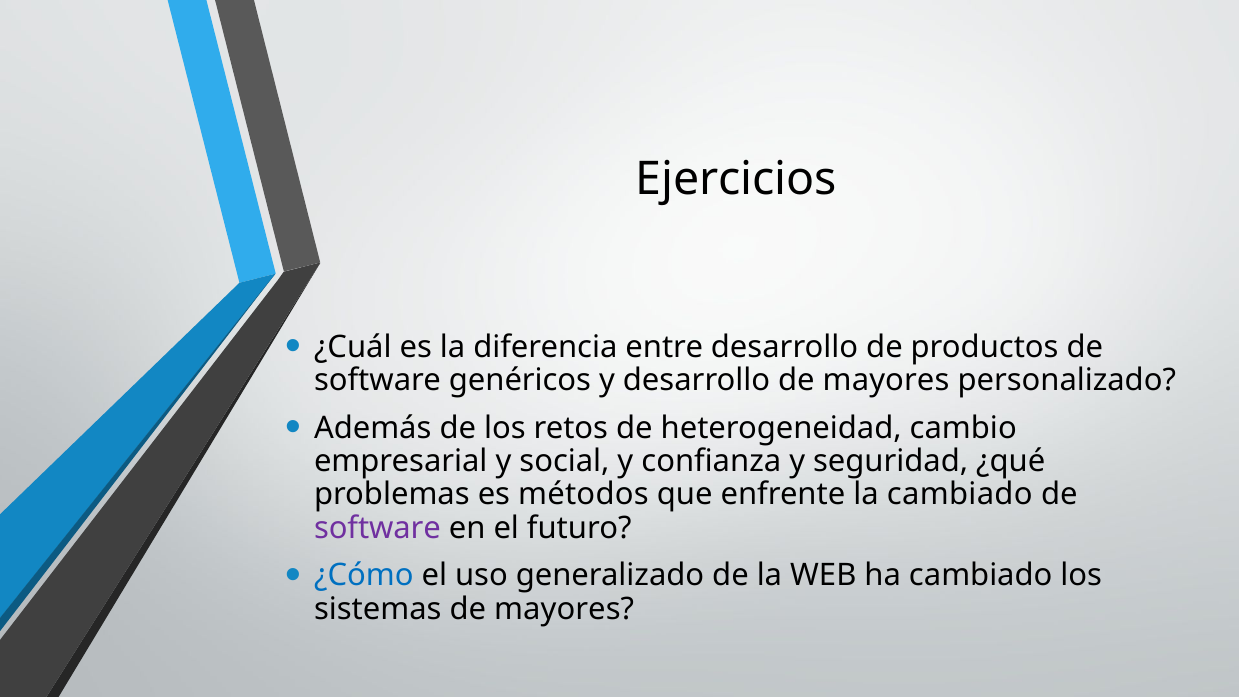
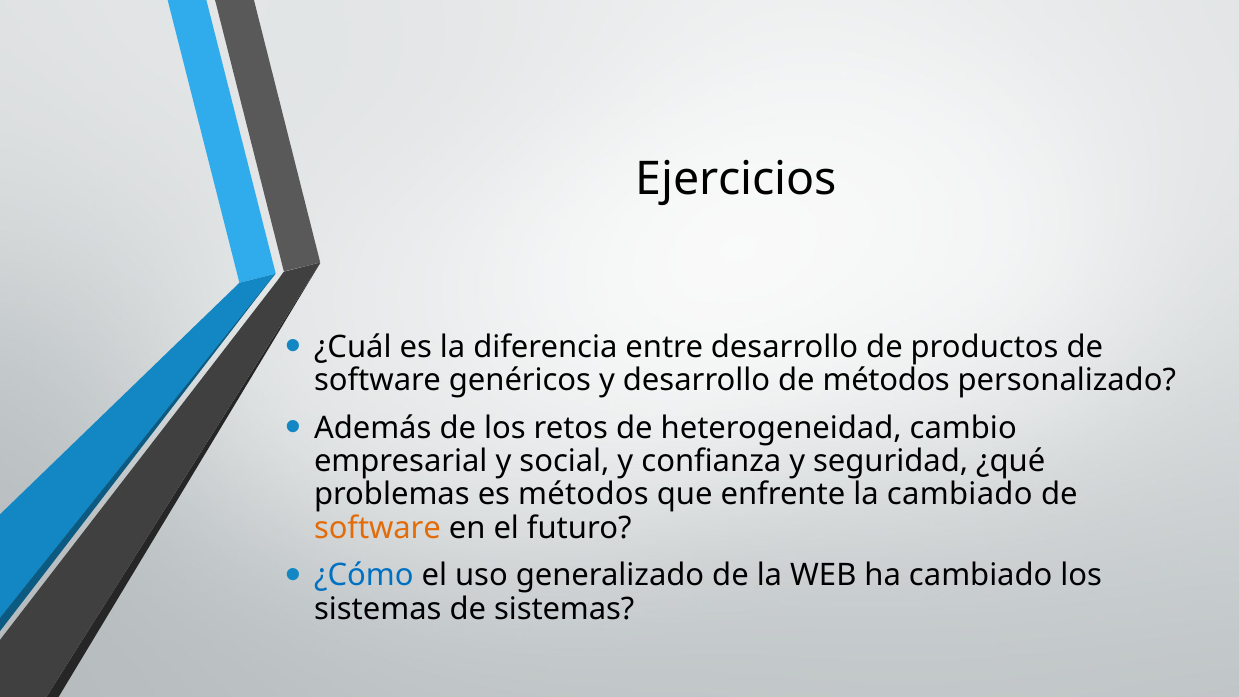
desarrollo de mayores: mayores -> métodos (886, 380)
software colour: purple -> orange (377, 528)
sistemas de mayores: mayores -> sistemas (564, 609)
